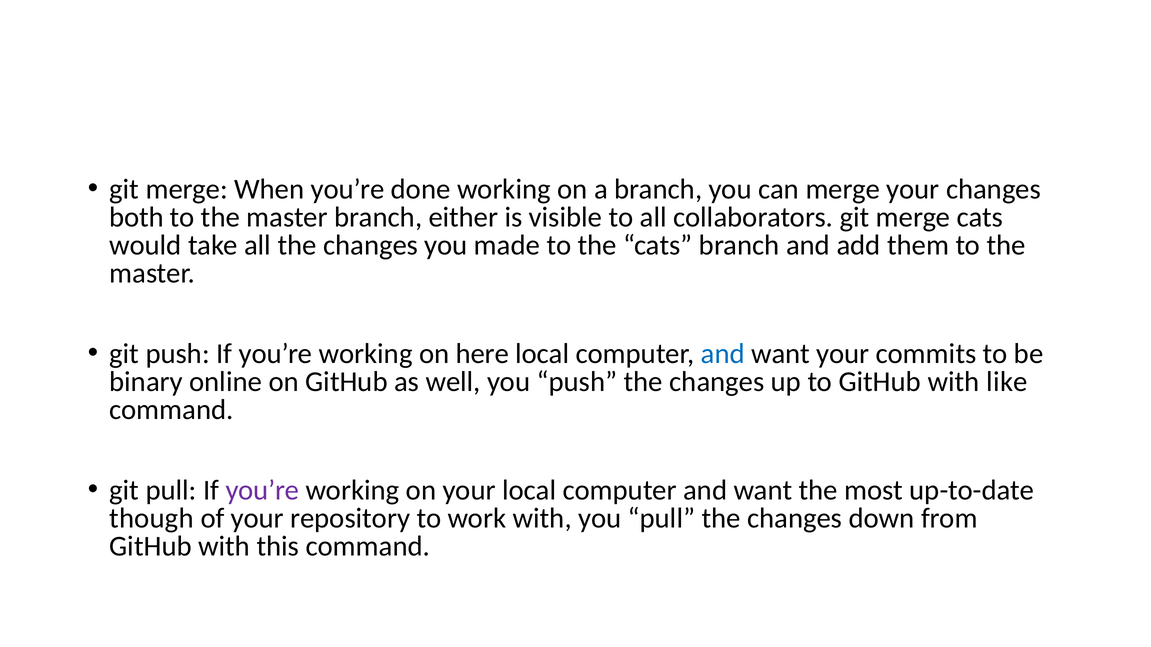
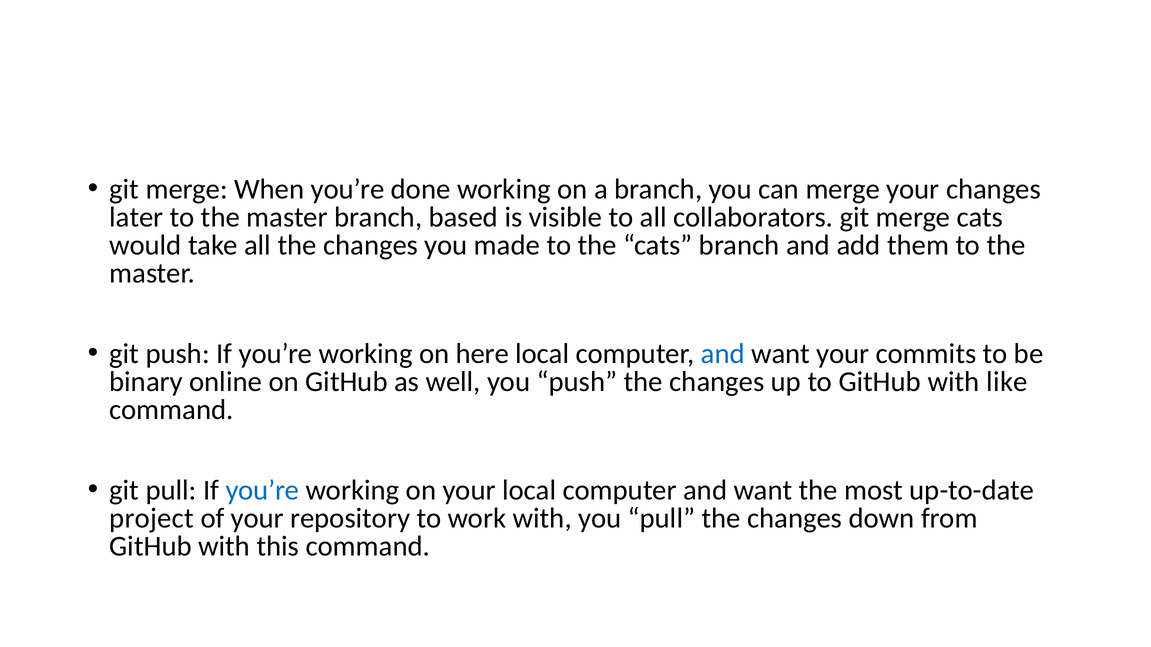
both: both -> later (136, 217)
either: either -> based (463, 217)
you’re colour: purple -> blue (262, 491)
though: though -> project (152, 519)
